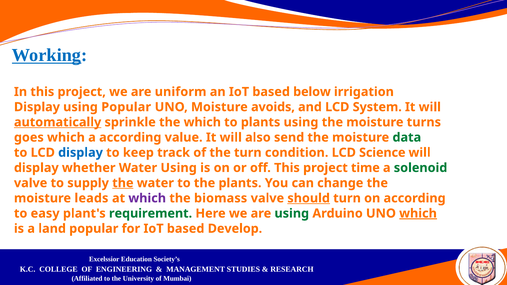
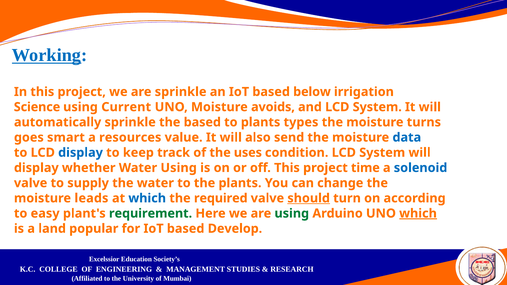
are uniform: uniform -> sprinkle (181, 92)
Display: Display -> Science (37, 107)
using Popular: Popular -> Current (126, 107)
automatically underline: present -> none (58, 122)
the which: which -> based (202, 122)
plants using: using -> types (301, 122)
goes which: which -> smart (66, 137)
a according: according -> resources (130, 137)
data colour: green -> blue (407, 137)
the turn: turn -> uses (248, 153)
condition LCD Science: Science -> System (382, 153)
solenoid colour: green -> blue (421, 168)
the underline: present -> none (123, 183)
which colour: purple -> blue (147, 198)
biomass: biomass -> required (221, 198)
